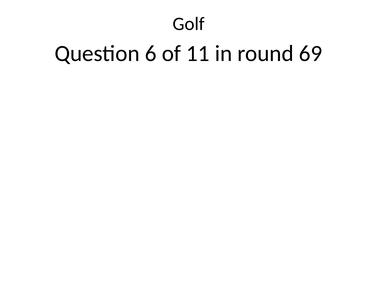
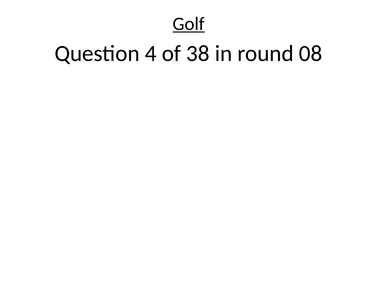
Golf underline: none -> present (189, 24)
6: 6 -> 4 (151, 53)
11: 11 -> 38 (198, 53)
69: 69 -> 08 (311, 53)
